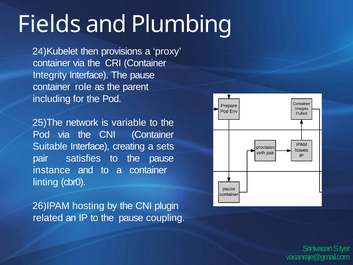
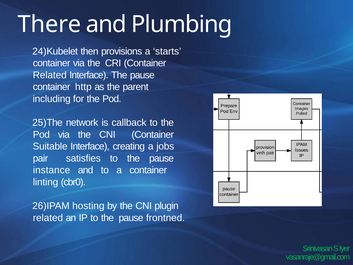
Fields: Fields -> There (49, 24)
proxy: proxy -> starts (167, 51)
Integrity: Integrity -> Related (50, 75)
role: role -> http (83, 87)
variable: variable -> callback (129, 123)
sets: sets -> jobs (165, 146)
coupling: coupling -> frontned (165, 218)
